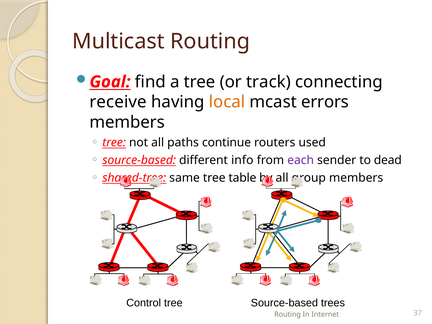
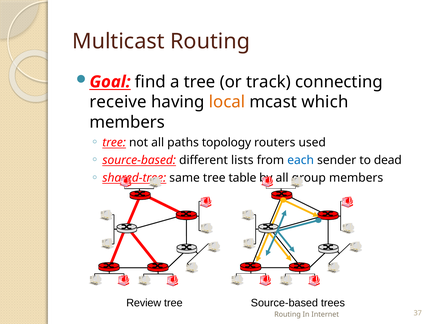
errors: errors -> which (325, 102)
continue: continue -> topology (227, 142)
info: info -> lists (242, 160)
each colour: purple -> blue (301, 160)
Control: Control -> Review (144, 303)
